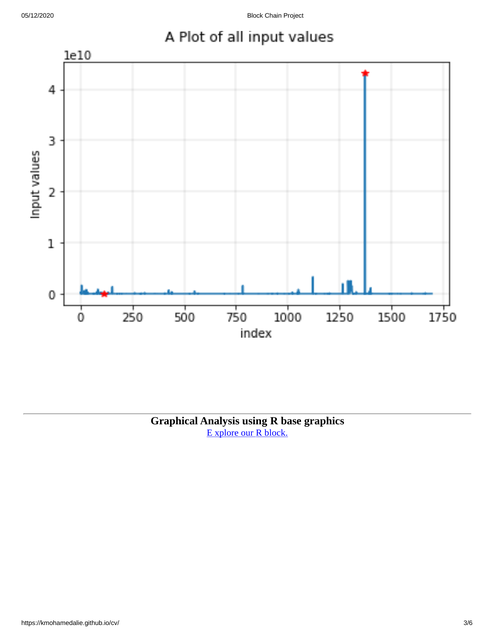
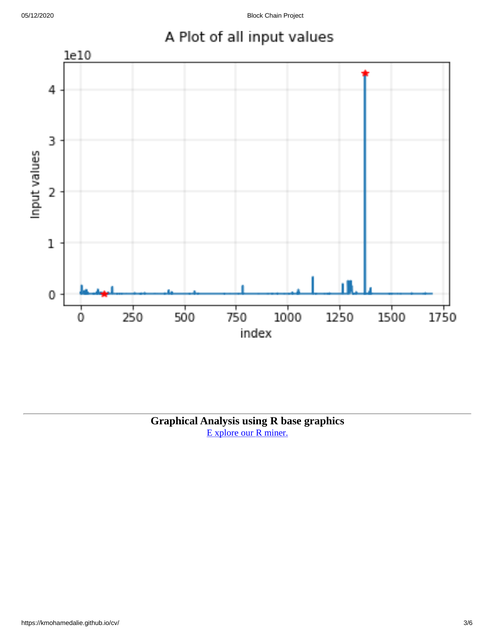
R block: block -> miner (276, 433)
